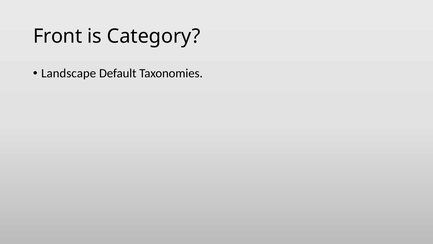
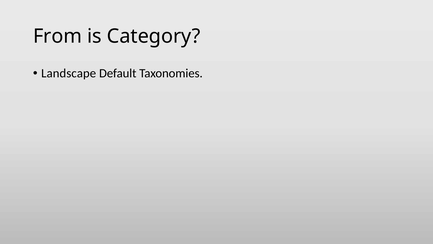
Front: Front -> From (58, 36)
